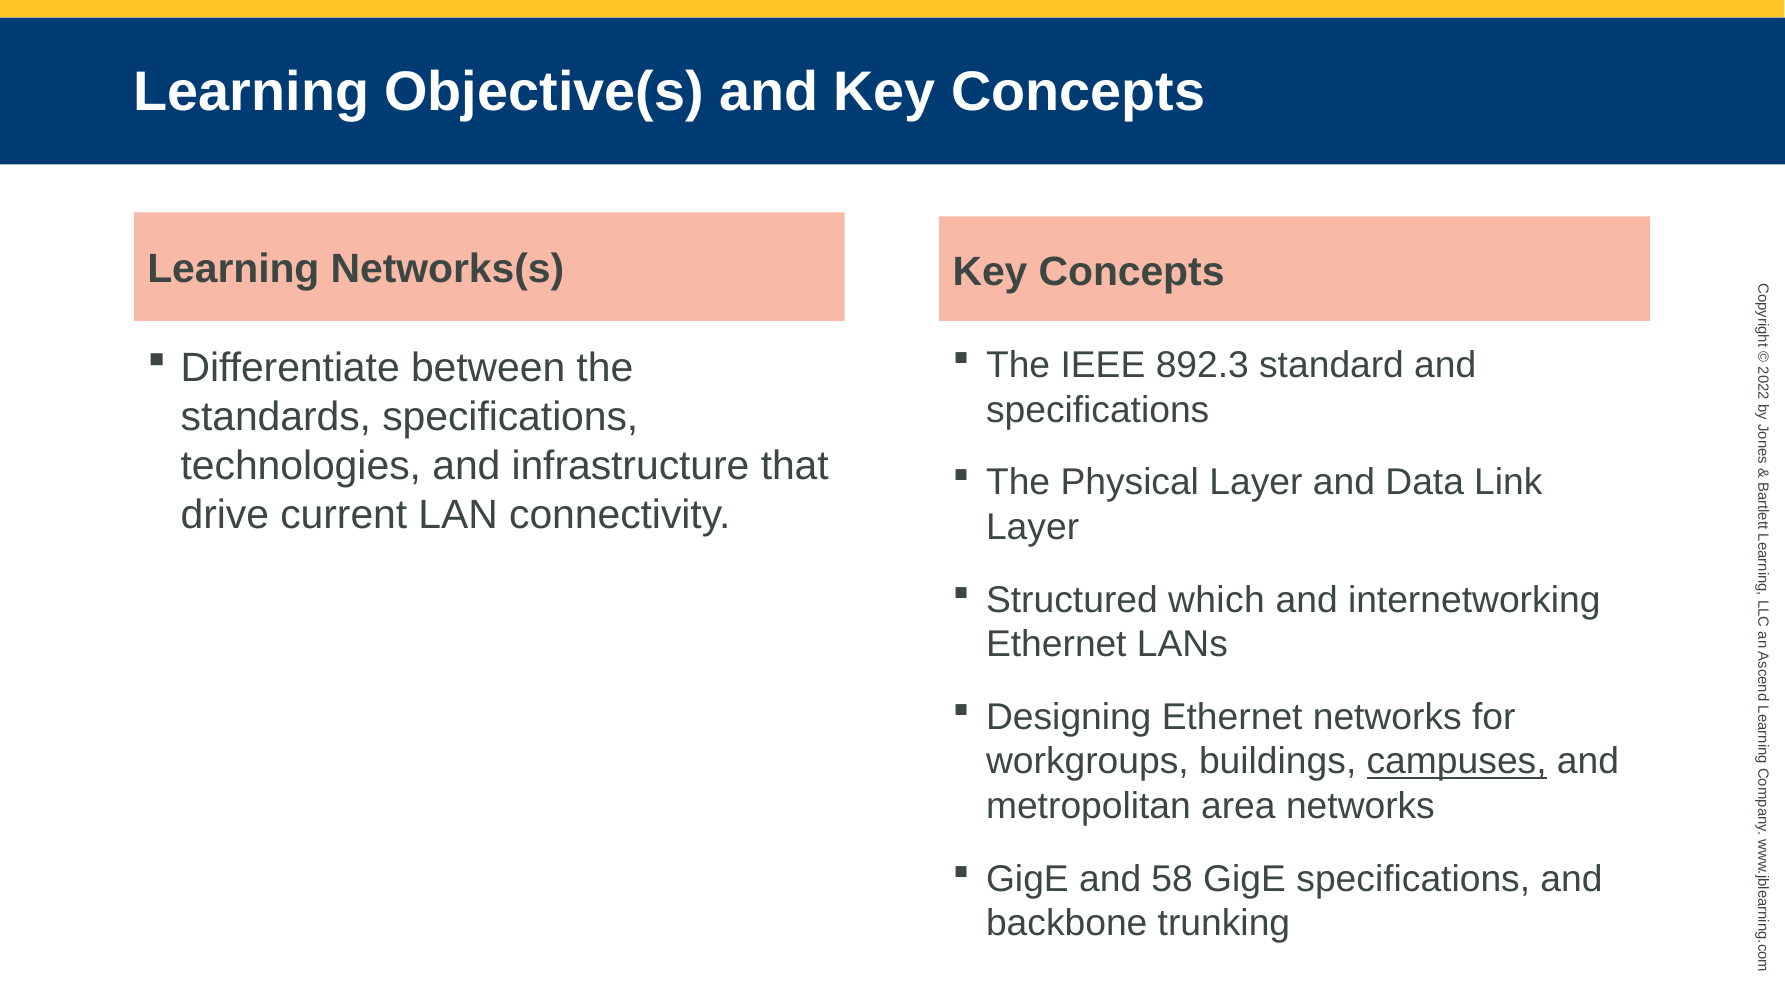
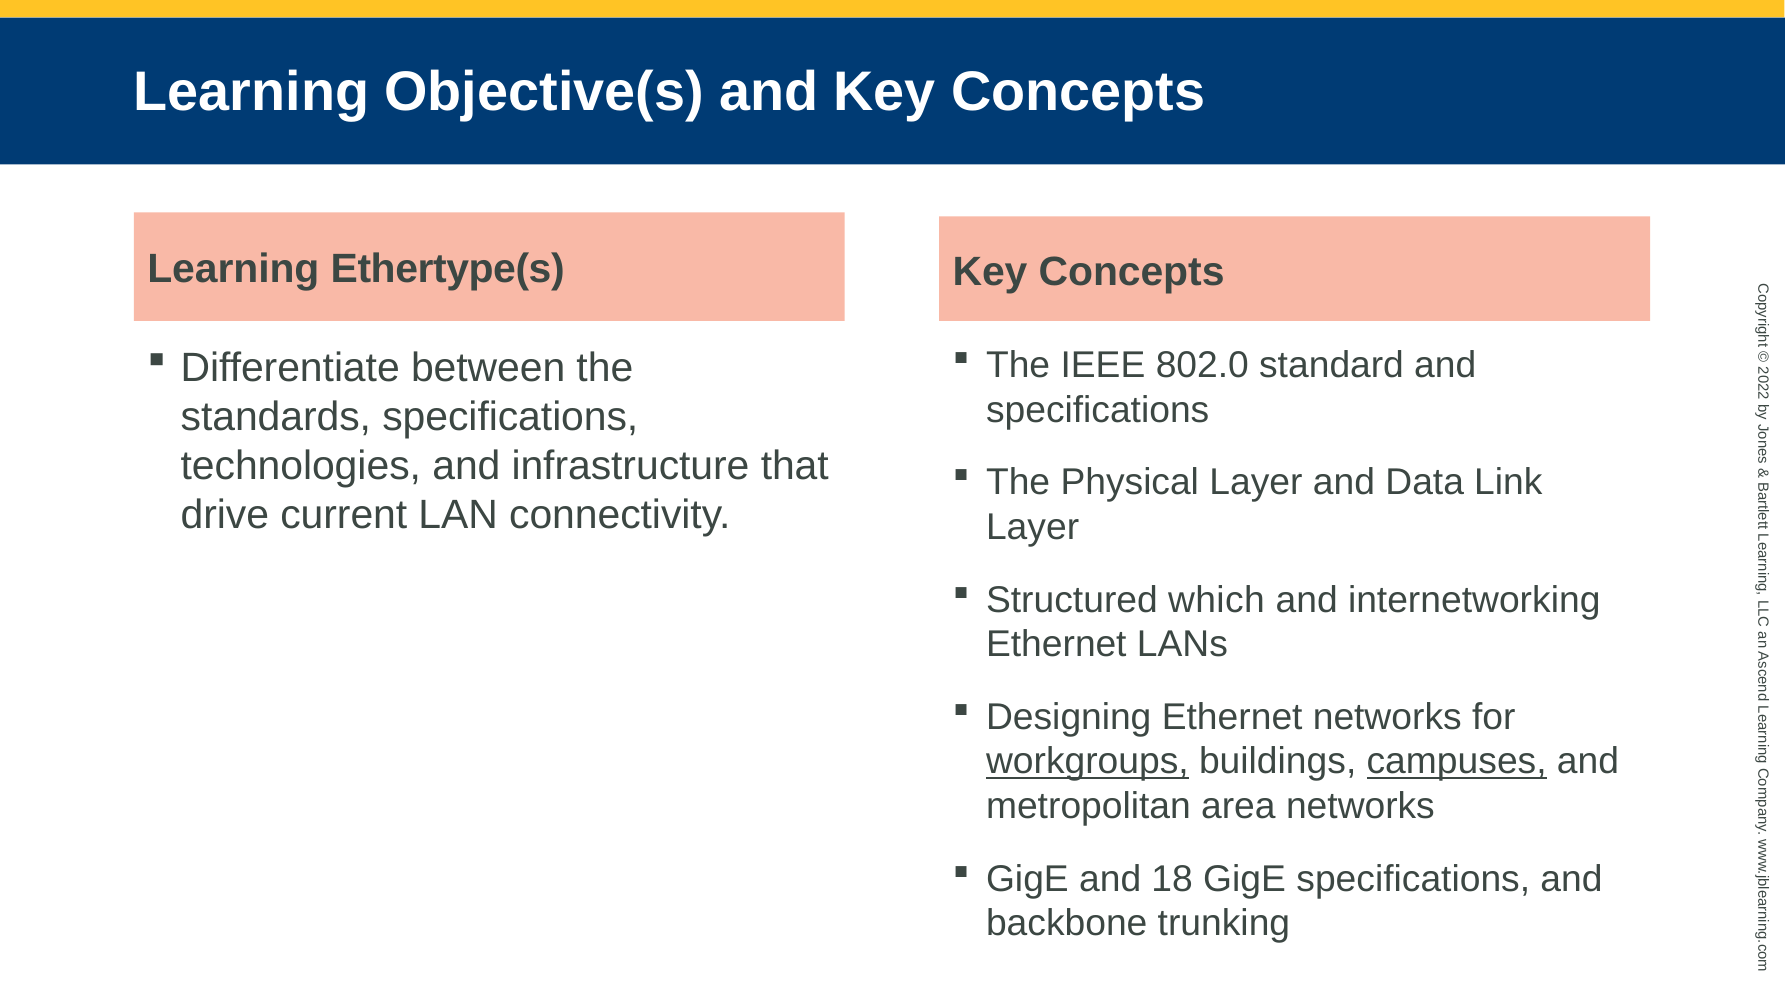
Networks(s: Networks(s -> Ethertype(s (448, 269)
892.3: 892.3 -> 802.0 (1202, 366)
workgroups underline: none -> present (1087, 762)
58: 58 -> 18 (1172, 879)
